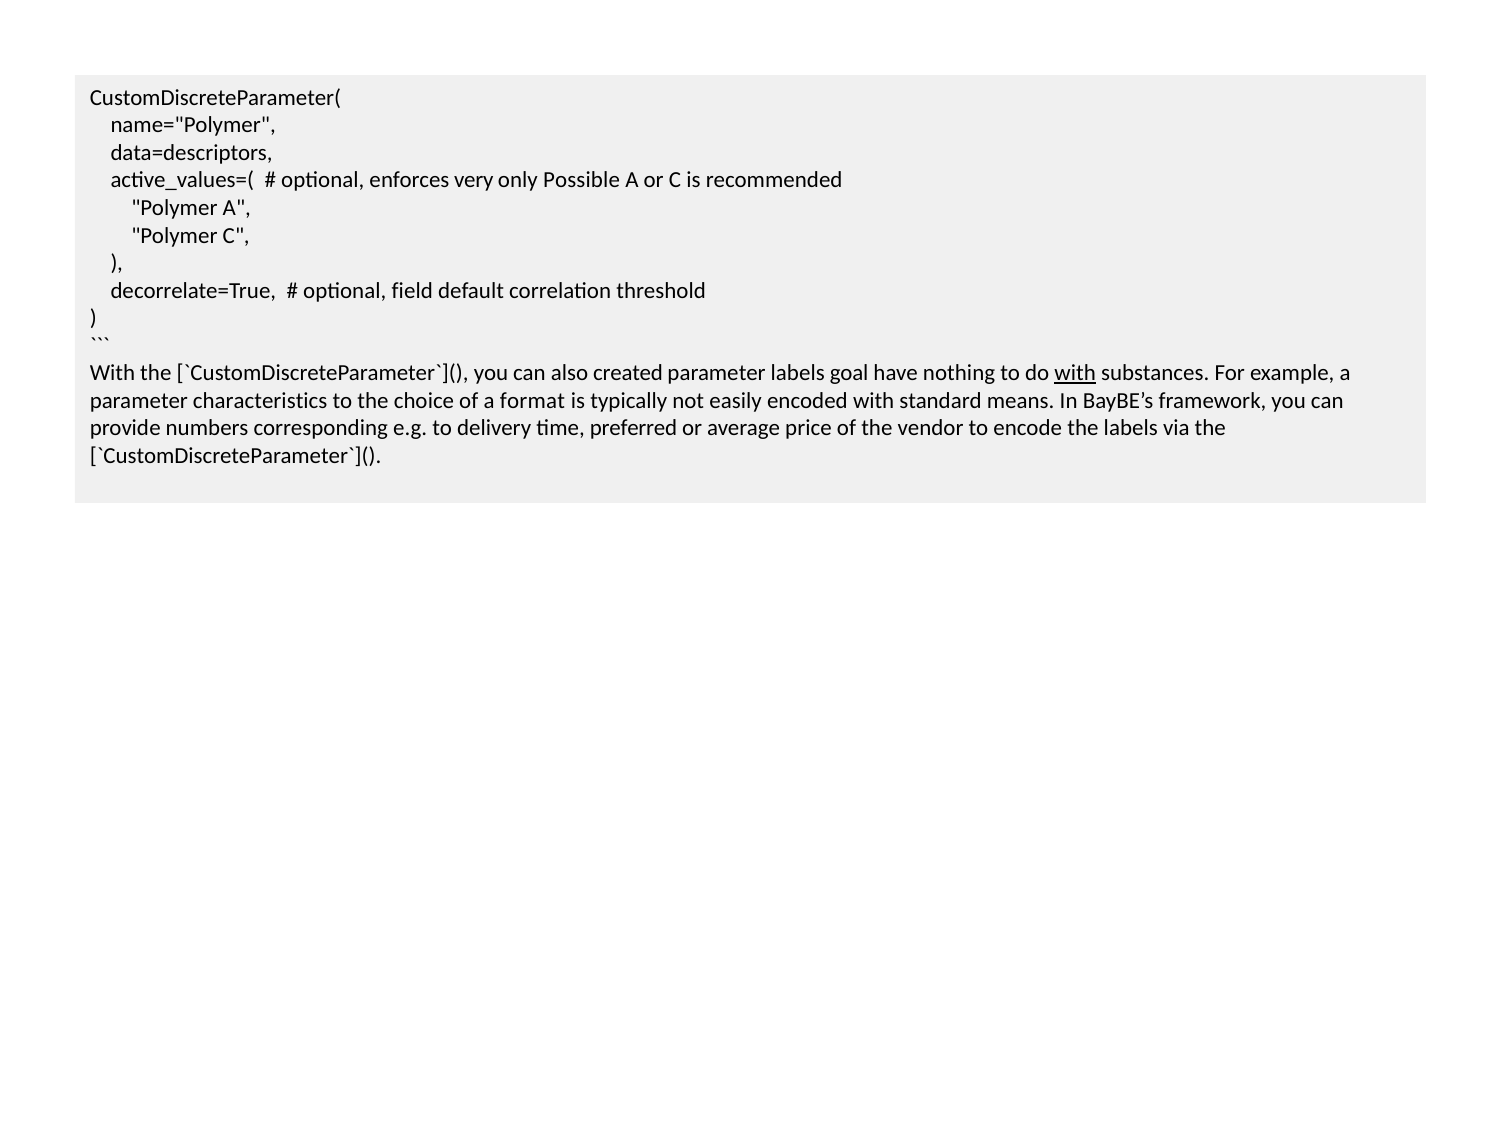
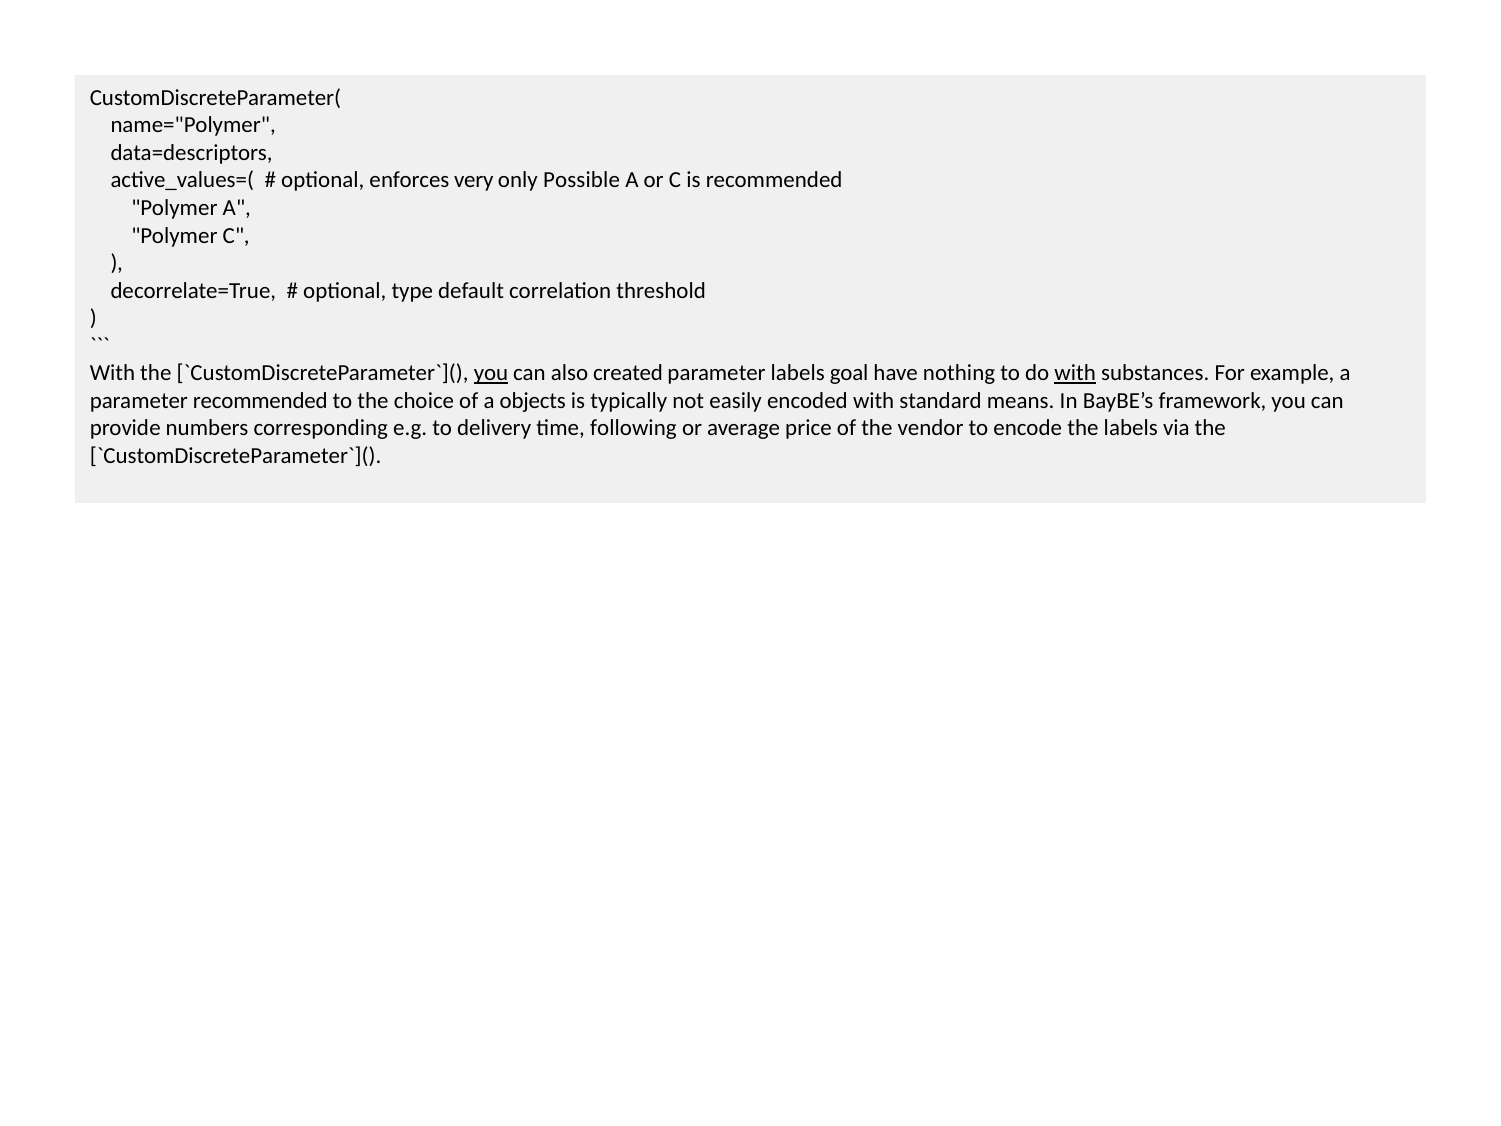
field: field -> type (412, 291)
you underline: none -> present (491, 373)
parameter characteristics: characteristics -> recommended (260, 401)
format: format -> objects (533, 401)
preferred: preferred -> following (633, 428)
